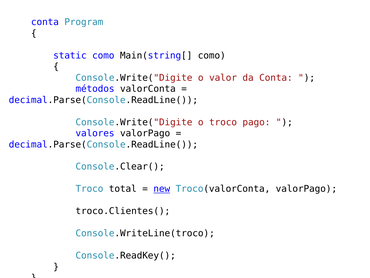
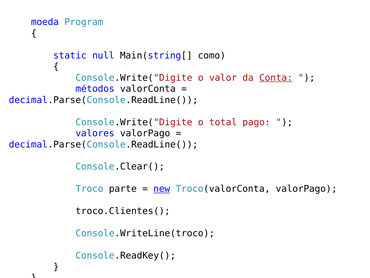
conta: conta -> moeda (45, 22)
static como: como -> null (103, 55)
Conta underline: none -> present (276, 78)
o troco: troco -> total (223, 122)
total: total -> parte (123, 189)
